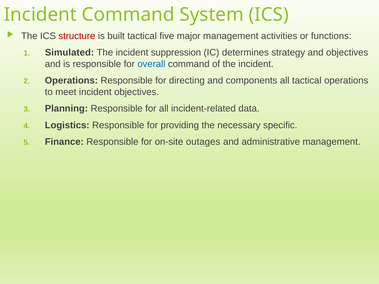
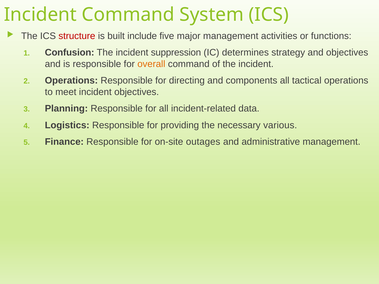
built tactical: tactical -> include (142, 36)
Simulated: Simulated -> Confusion (70, 53)
overall colour: blue -> orange (151, 64)
specific: specific -> various (280, 125)
